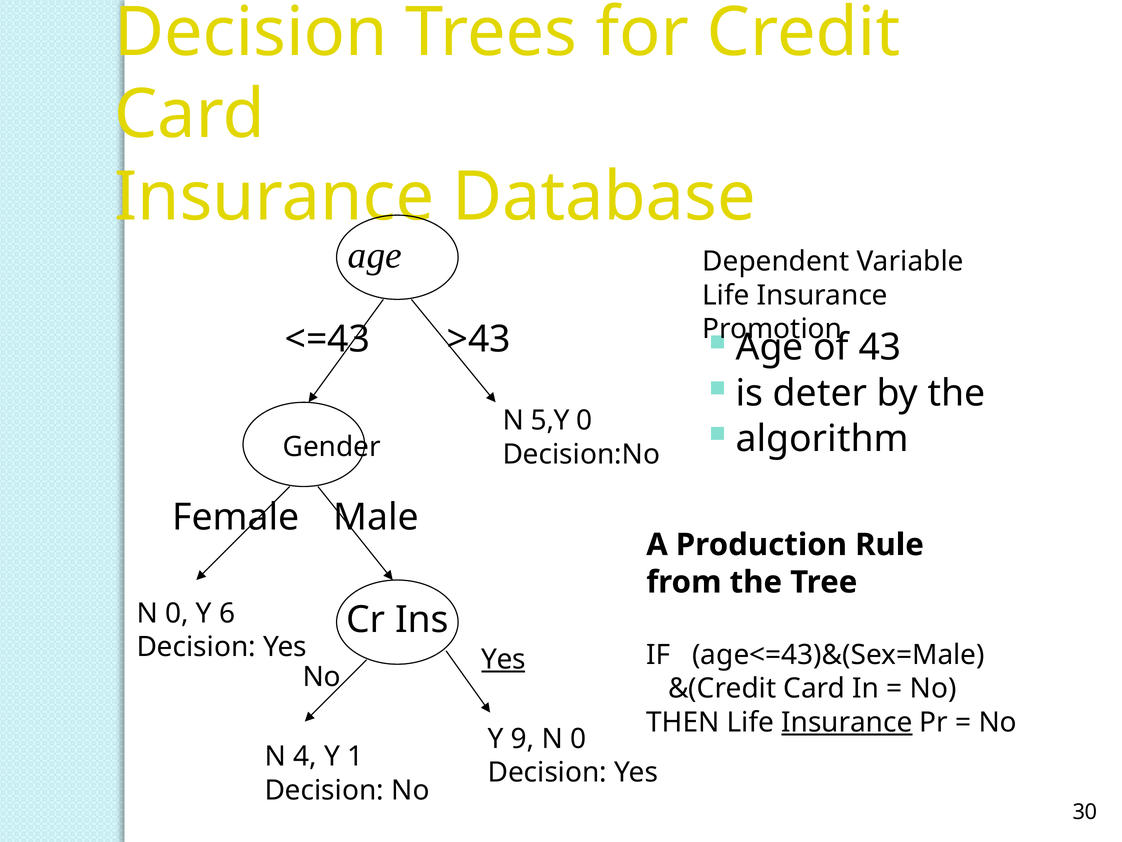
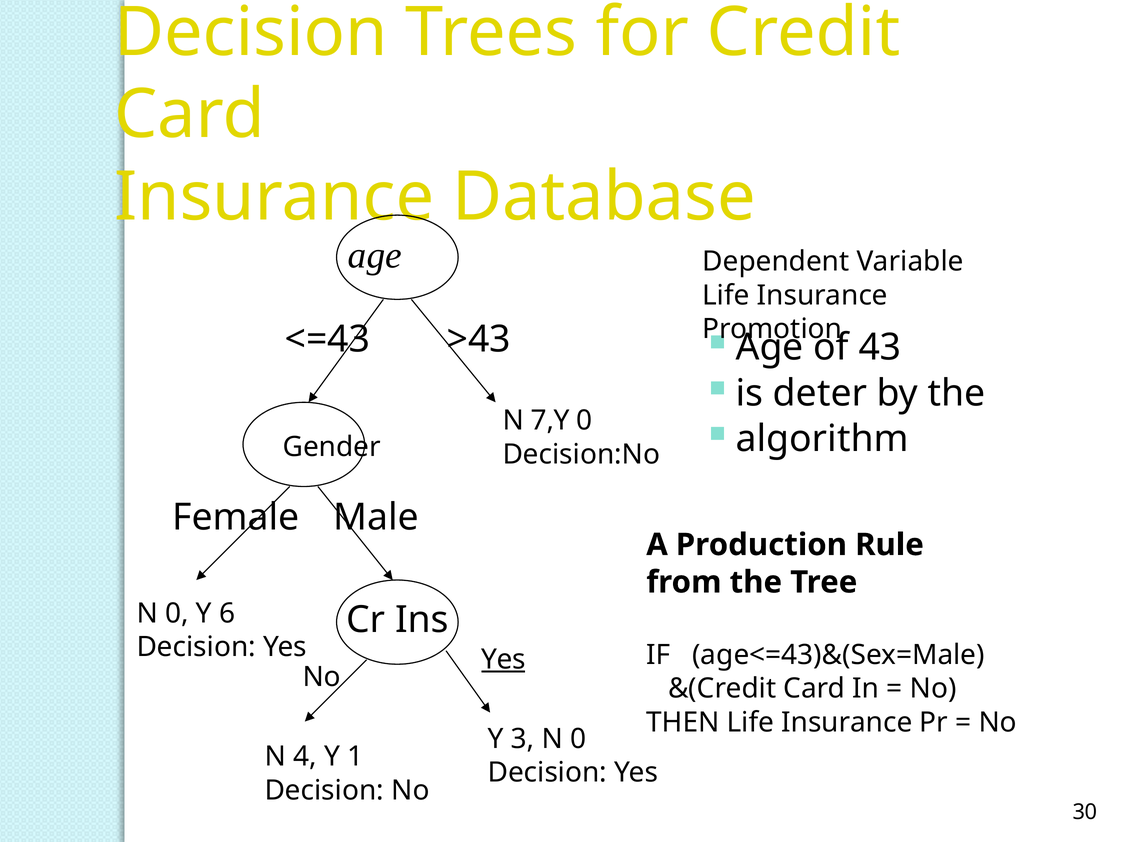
5,Y: 5,Y -> 7,Y (550, 420)
Insurance underline: present -> none (847, 722)
9: 9 -> 3 (523, 739)
